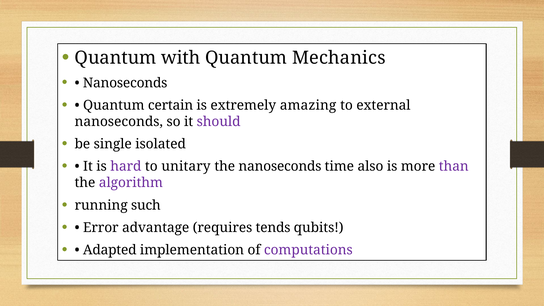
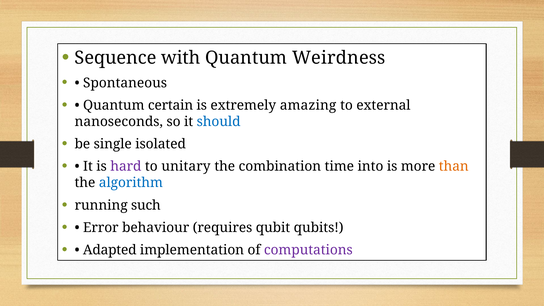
Quantum: Quantum -> Sequence (116, 58)
Mechanics: Mechanics -> Weirdness (339, 58)
Nanoseconds: Nanoseconds -> Spontaneous (125, 83)
should colour: purple -> blue (219, 122)
the nanoseconds: nanoseconds -> combination (280, 166)
also: also -> into (370, 166)
than colour: purple -> orange (454, 166)
algorithm colour: purple -> blue (131, 183)
advantage: advantage -> behaviour (156, 228)
tends: tends -> qubit (273, 228)
